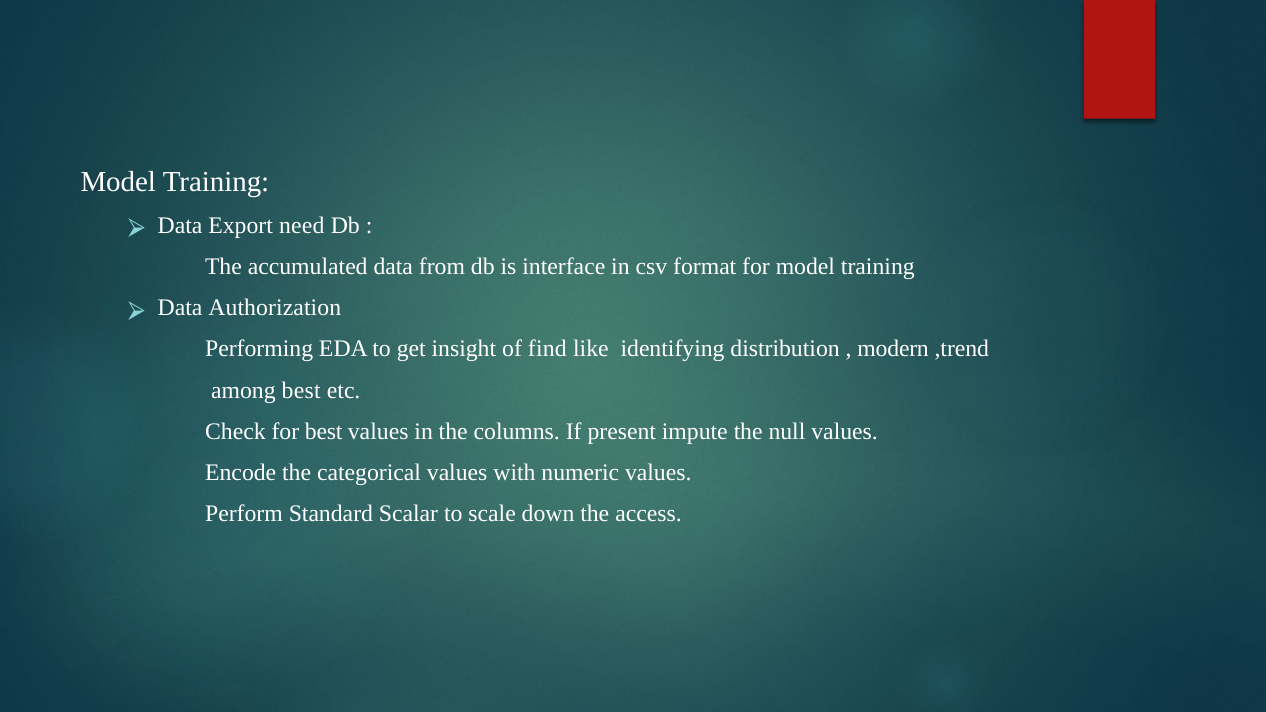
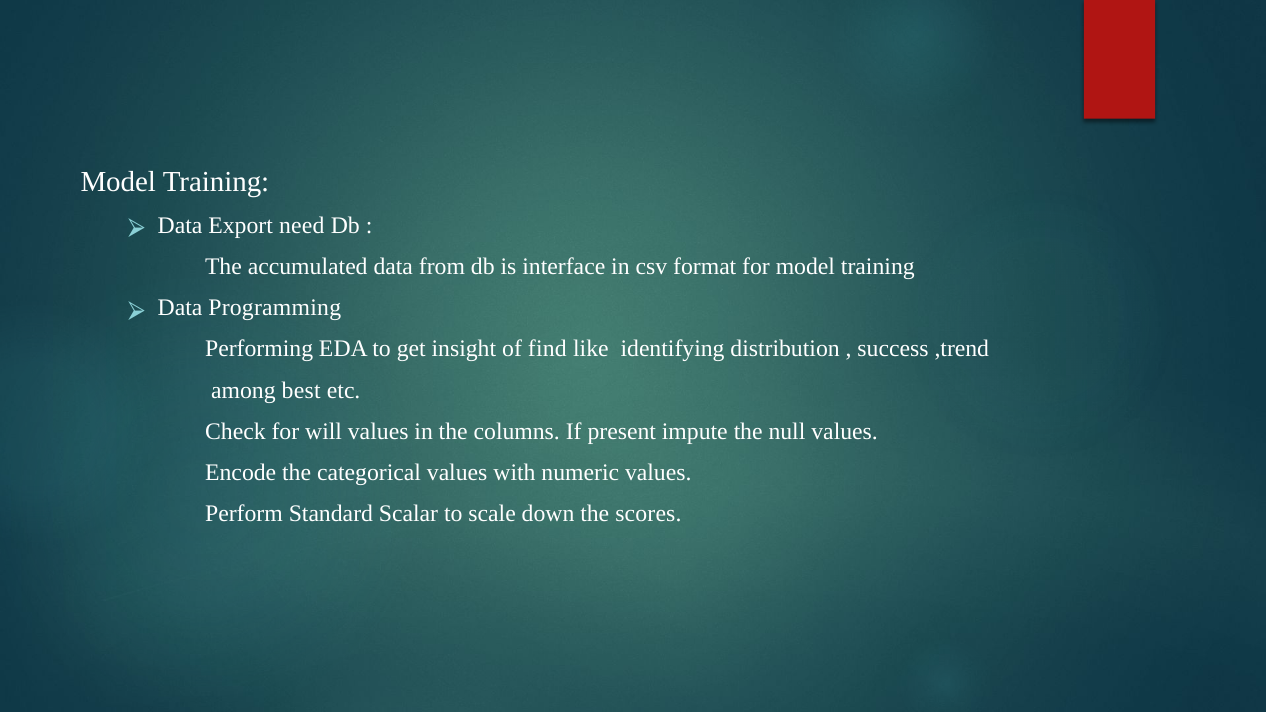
Authorization: Authorization -> Programming (275, 308)
modern: modern -> success (893, 349)
for best: best -> will (324, 431)
access: access -> scores (648, 514)
